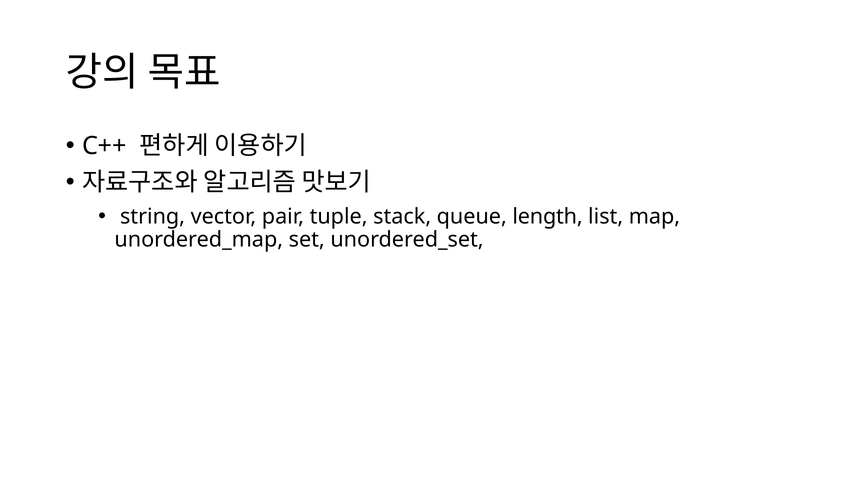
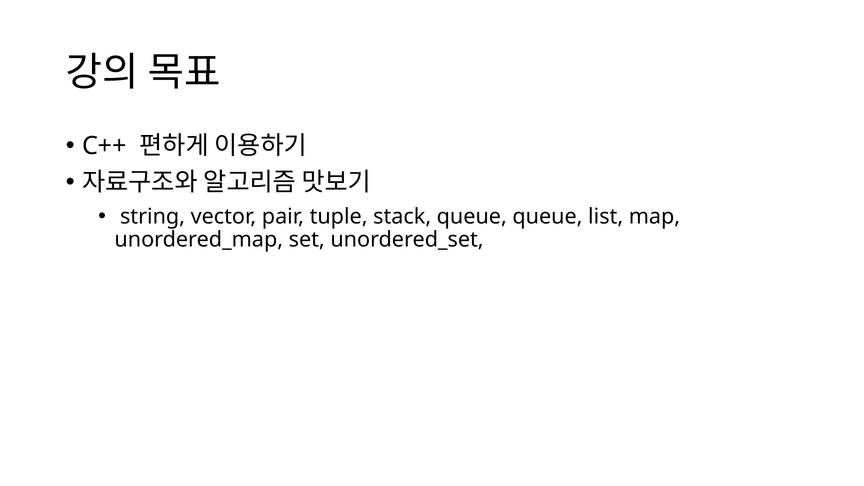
queue length: length -> queue (547, 217)
